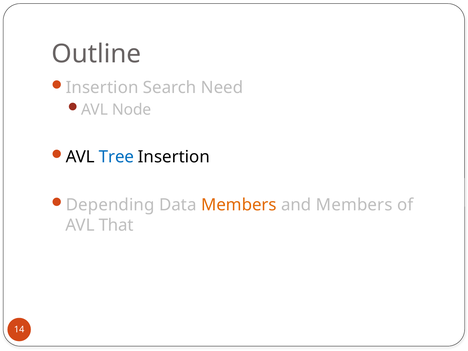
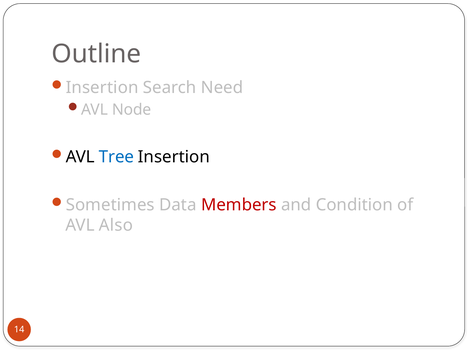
Depending: Depending -> Sometimes (110, 205)
Members colour: orange -> red (239, 205)
and Members: Members -> Condition (354, 205)
That: That -> Also (116, 225)
